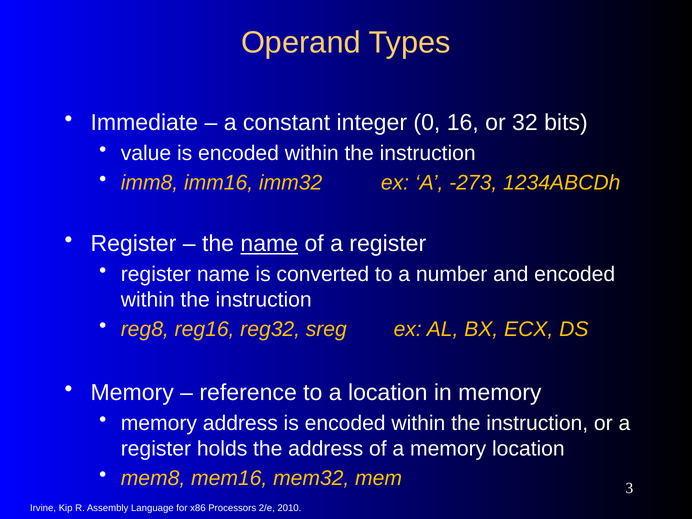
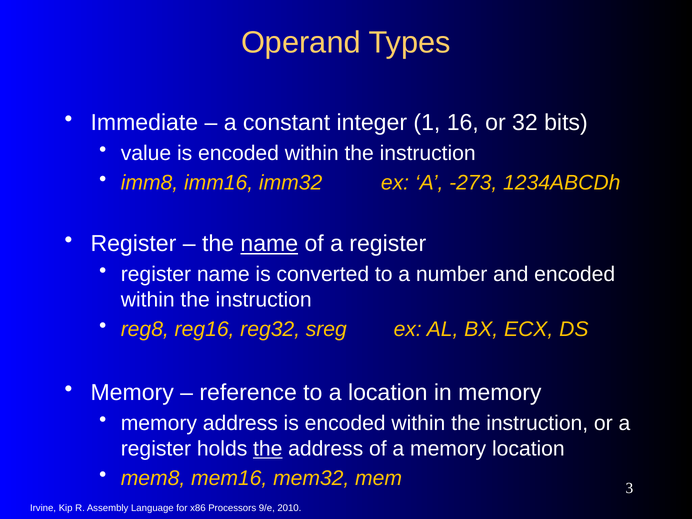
0: 0 -> 1 (427, 123)
the underline: none -> present (268, 449)
2/e: 2/e -> 9/e (267, 508)
